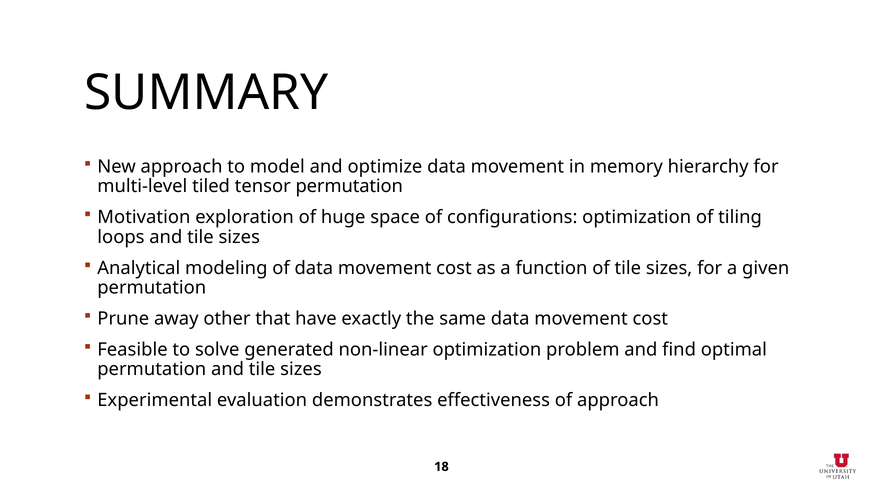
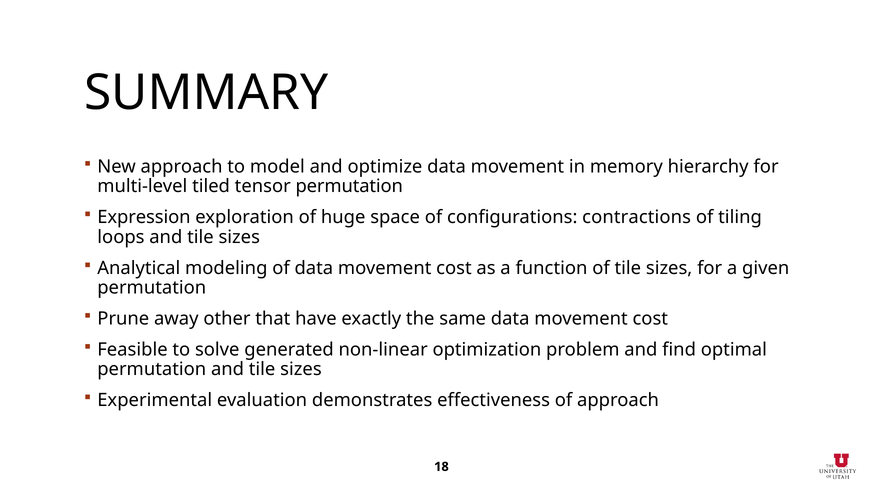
Motivation: Motivation -> Expression (144, 218)
configurations optimization: optimization -> contractions (637, 218)
